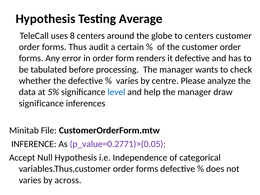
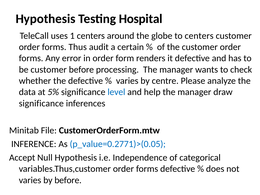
Average: Average -> Hospital (141, 19)
8: 8 -> 1 (72, 36)
be tabulated: tabulated -> customer (49, 70)
p_value=0.2771)>(0.05 colour: purple -> blue (118, 144)
by across: across -> before (68, 180)
